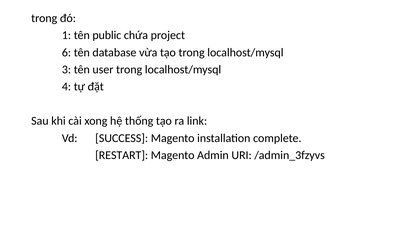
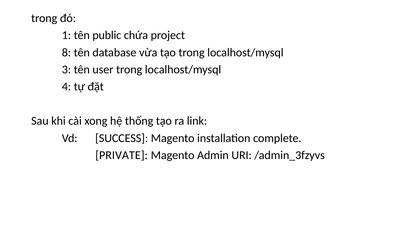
6: 6 -> 8 (66, 52)
RESTART: RESTART -> PRIVATE (122, 155)
